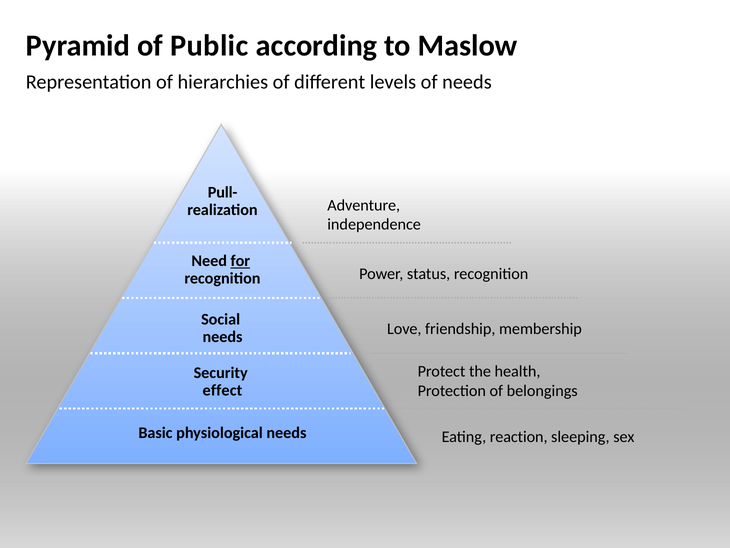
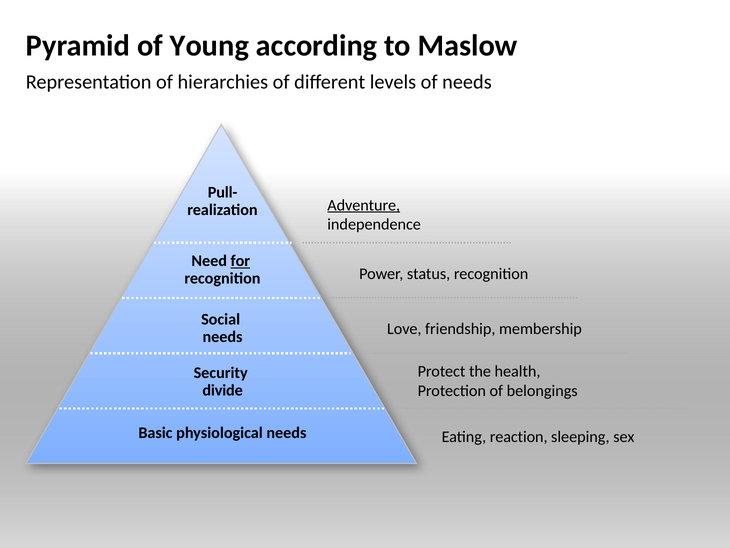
Public: Public -> Young (209, 46)
Adventure underline: none -> present (364, 205)
effect: effect -> divide (223, 390)
